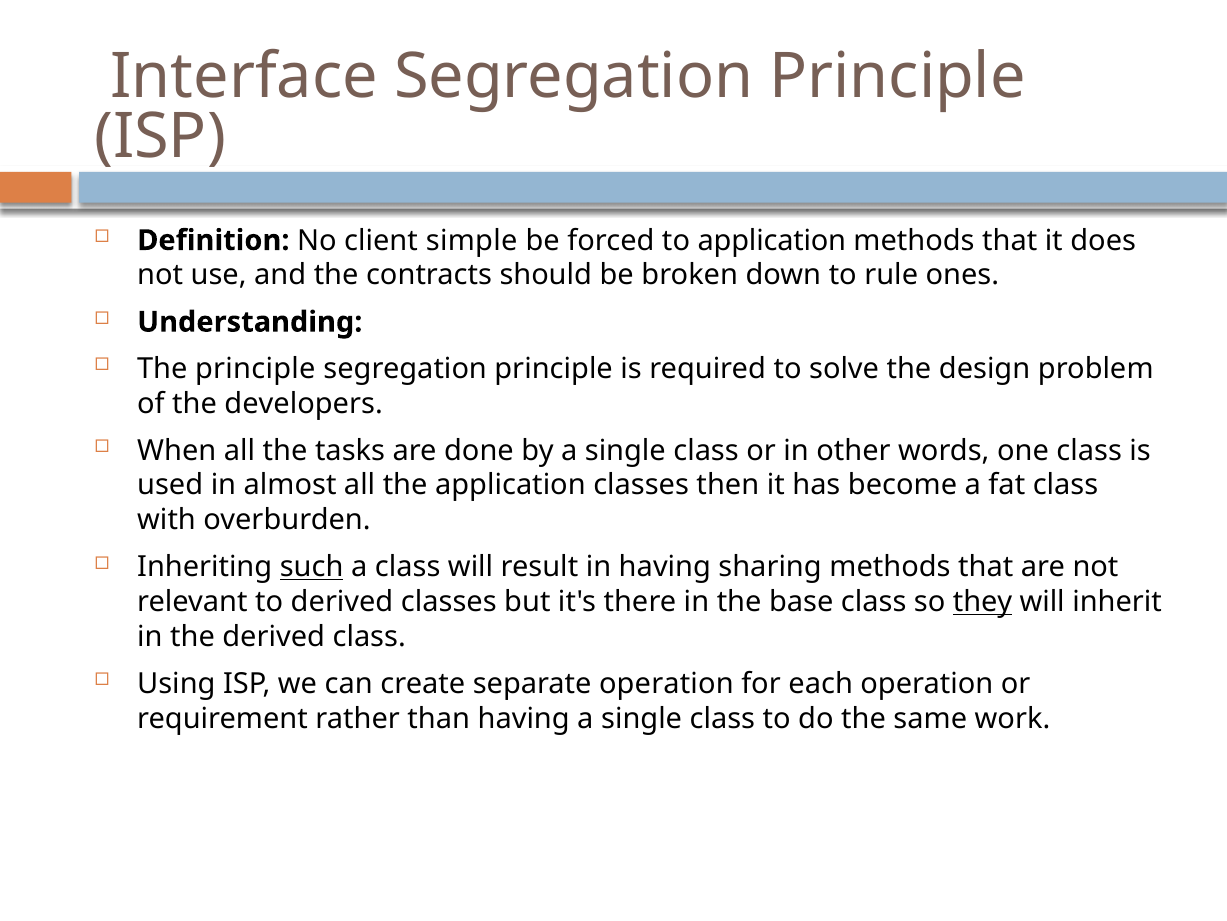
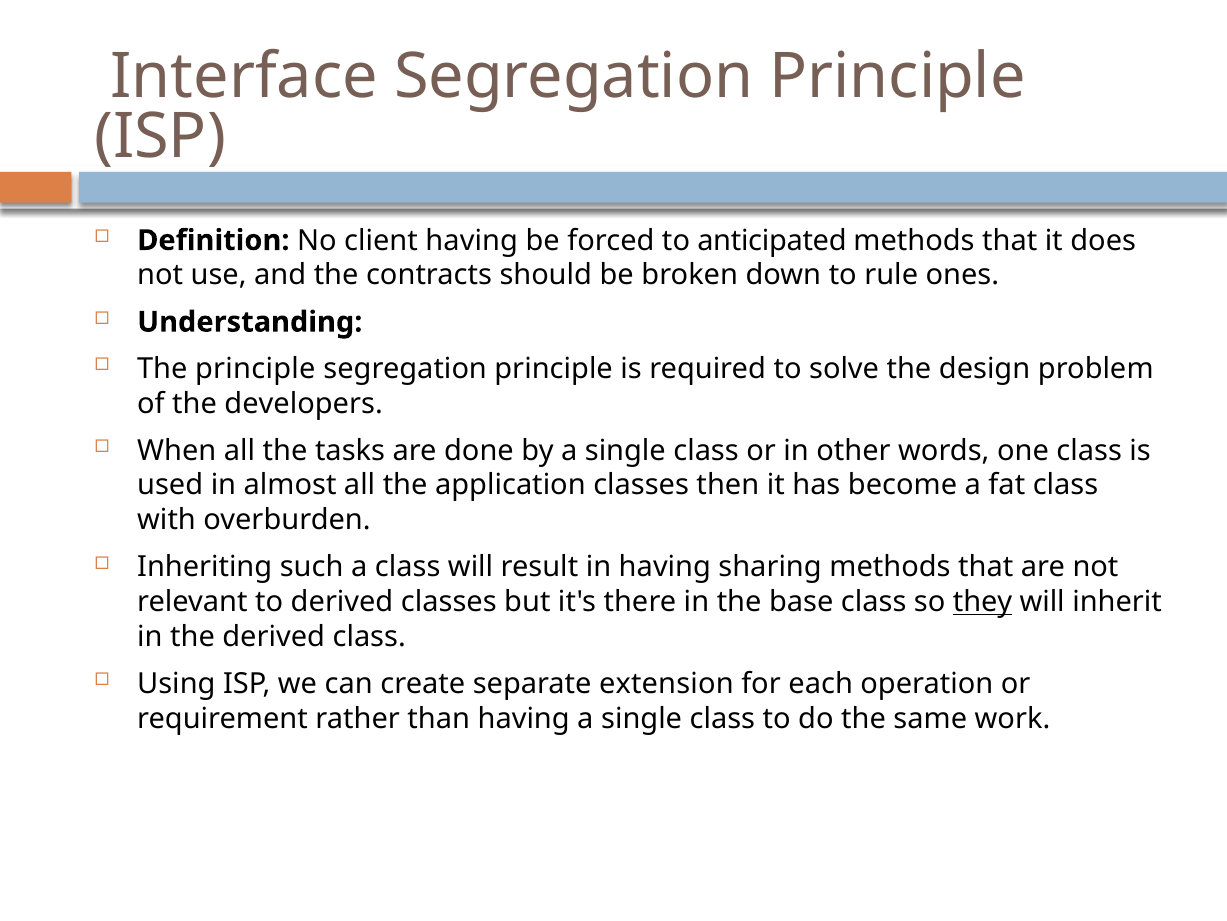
client simple: simple -> having (472, 240)
to application: application -> anticipated (772, 240)
such underline: present -> none (312, 567)
separate operation: operation -> extension (666, 683)
